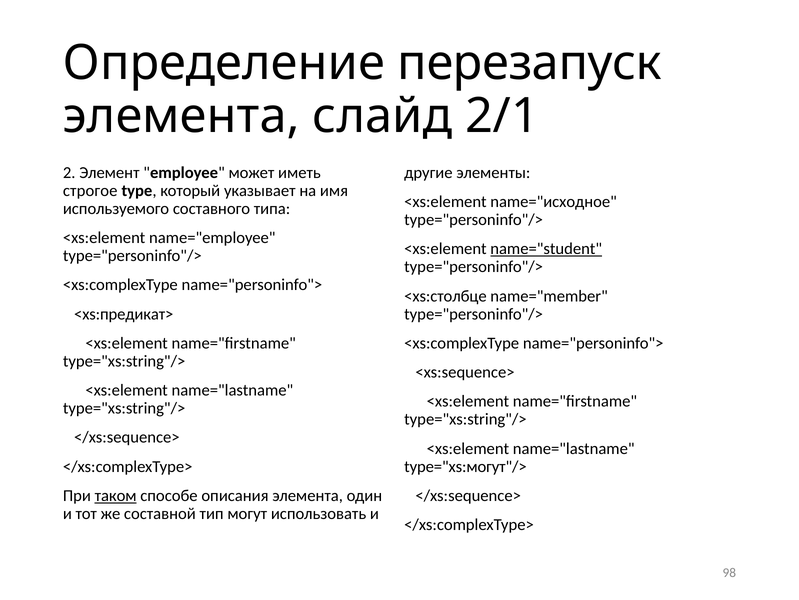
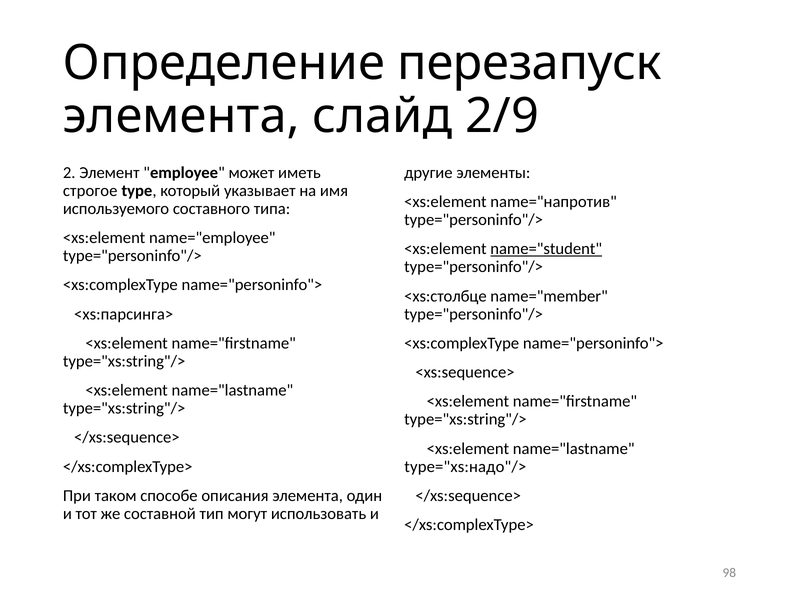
2/1: 2/1 -> 2/9 (502, 116)
name="исходное: name="исходное -> name="напротив (554, 201)
<xs:предикат>: <xs:предикат> -> <xs:парсинга> (124, 314)
type="xs:могут"/>: type="xs:могут"/> -> type="xs:надо"/> (465, 466)
таком underline: present -> none (116, 495)
